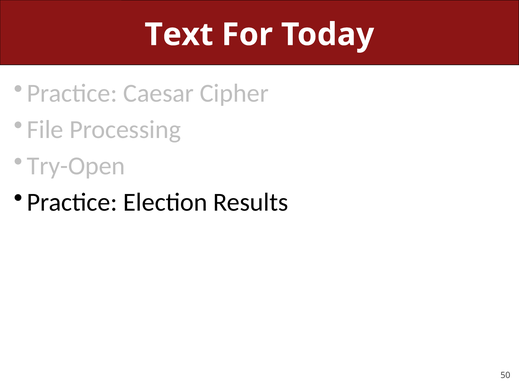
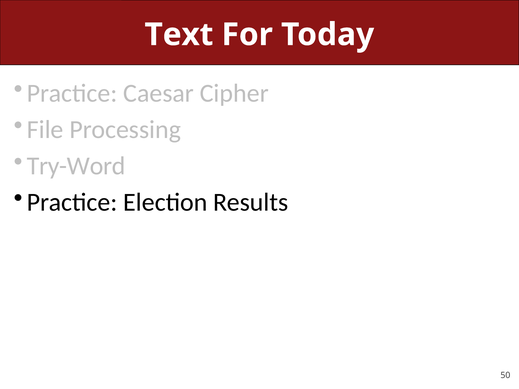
Try-Open: Try-Open -> Try-Word (76, 166)
